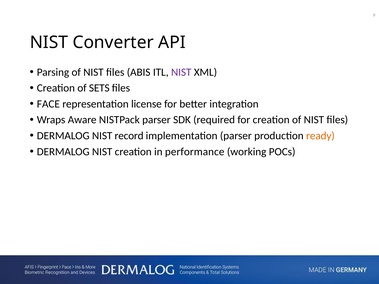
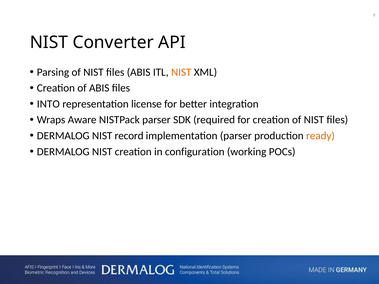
NIST colour: purple -> orange (181, 72)
of SETS: SETS -> ABIS (99, 88)
FACE: FACE -> INTO (48, 104)
performance: performance -> configuration (195, 152)
